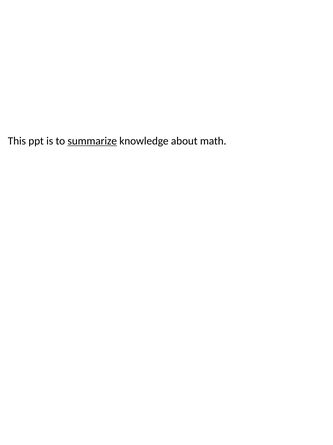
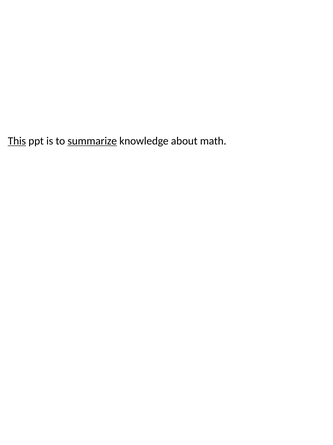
This underline: none -> present (17, 141)
